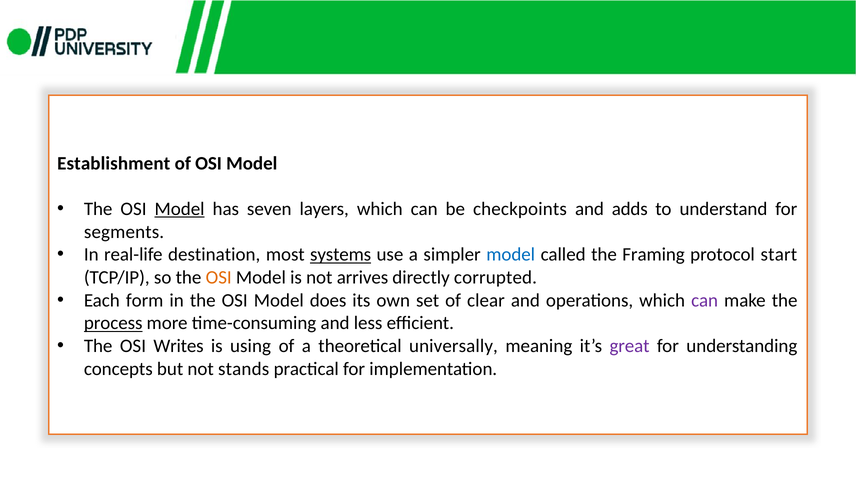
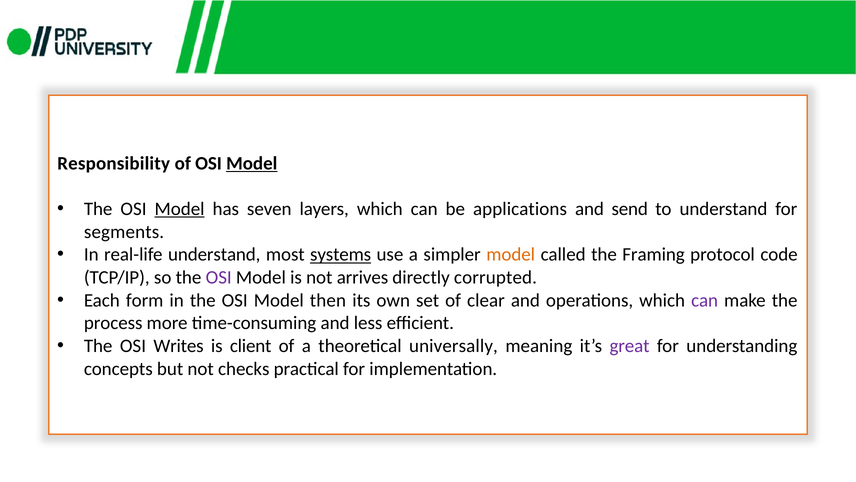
Establishment: Establishment -> Responsibility (114, 163)
Model underline: none -> present (252, 163)
checkpoints: checkpoints -> applications (520, 209)
adds: adds -> send (630, 209)
real-life destination: destination -> understand (214, 254)
model colour: blue -> orange (511, 254)
start: start -> code (779, 254)
OSI colour: orange -> purple (219, 277)
does: does -> then (328, 300)
process underline: present -> none (113, 323)
using: using -> client (251, 346)
stands: stands -> checks (244, 368)
